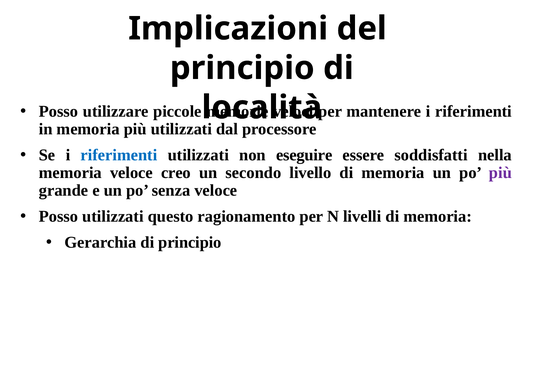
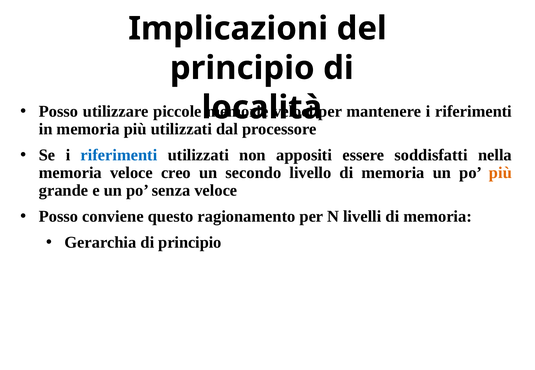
eseguire: eseguire -> appositi (304, 155)
più colour: purple -> orange (500, 173)
Posso utilizzati: utilizzati -> conviene (113, 217)
